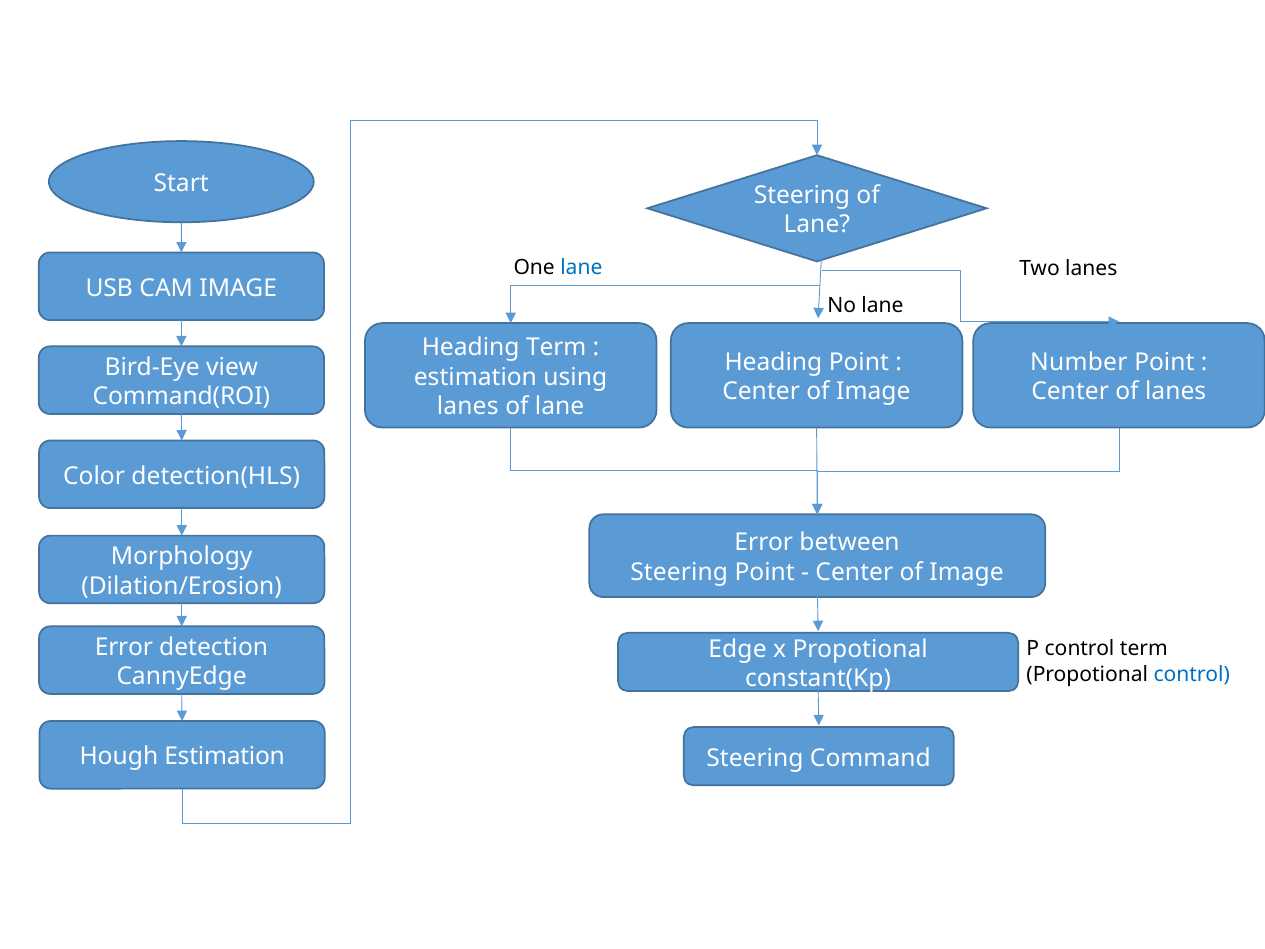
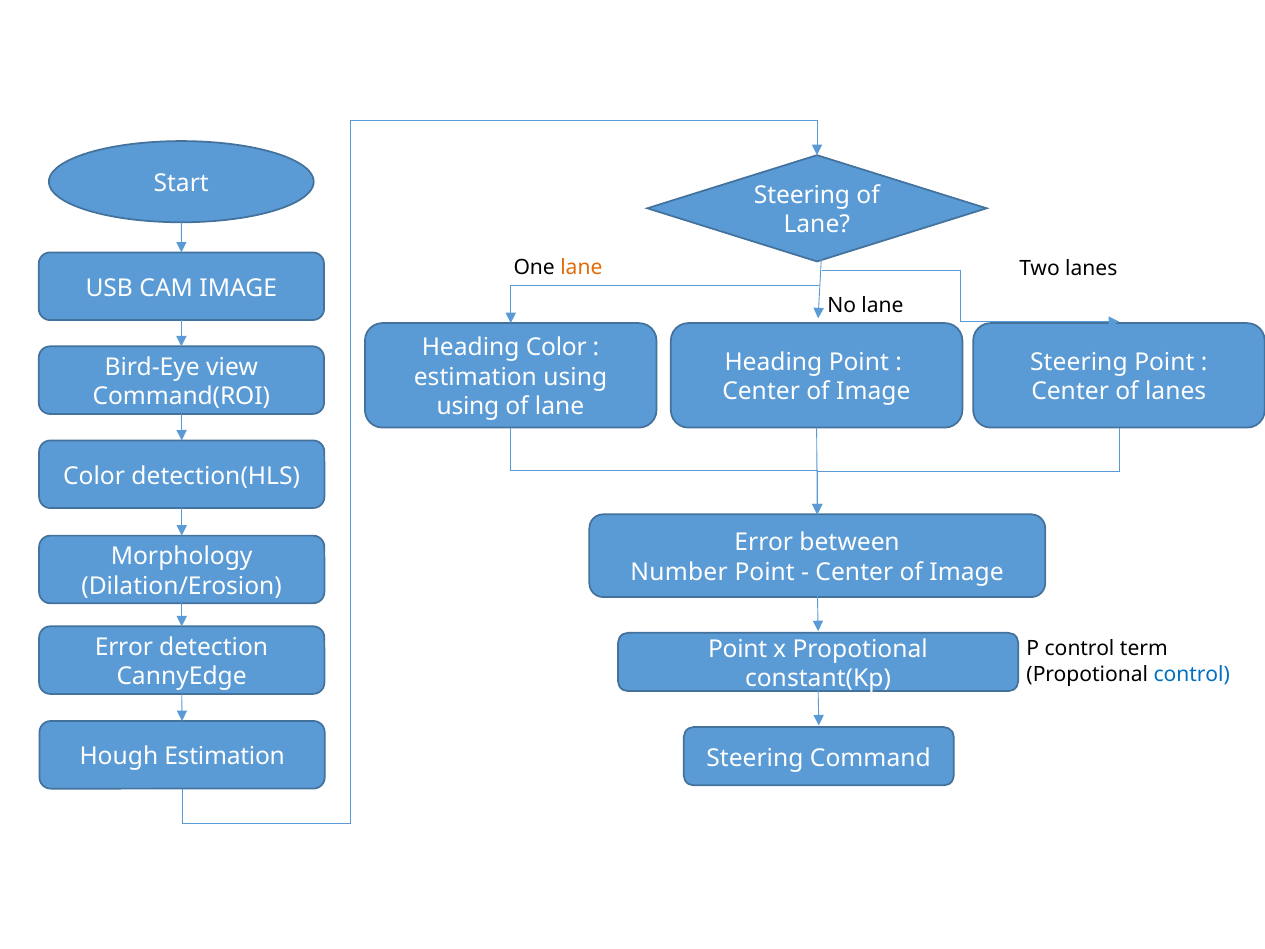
lane colour: blue -> orange (581, 267)
Heading Term: Term -> Color (556, 347)
Number: Number -> Steering (1079, 362)
lanes: lanes -> using (468, 406)
Steering: Steering -> Number (679, 572)
Edge: Edge -> Point (738, 649)
